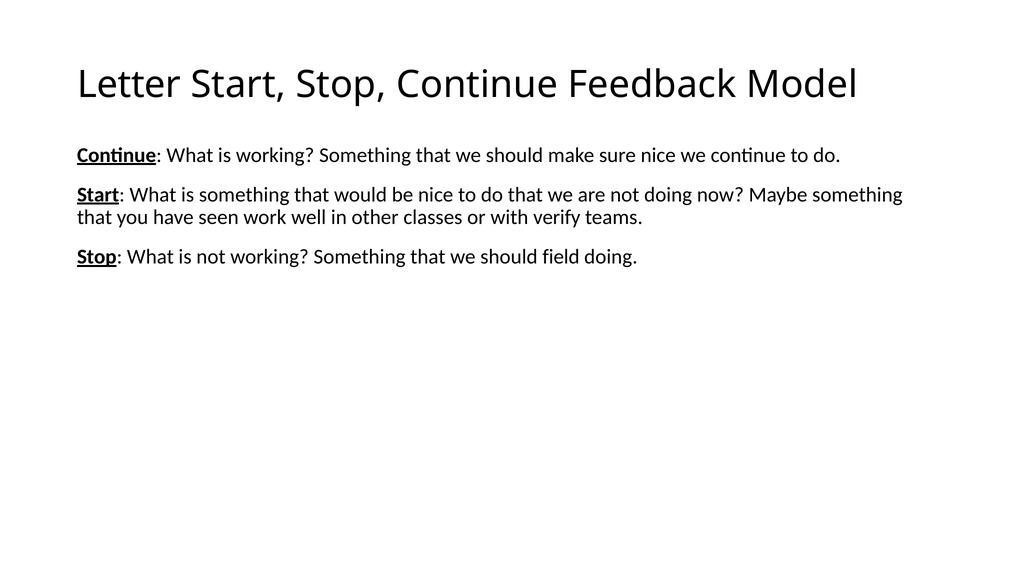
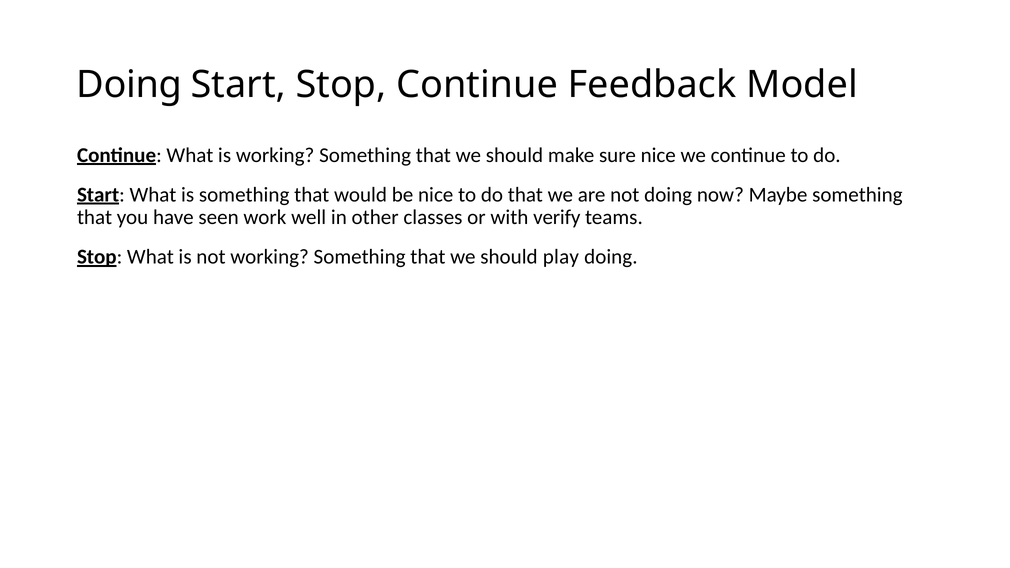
Letter: Letter -> Doing (129, 85)
field: field -> play (561, 257)
